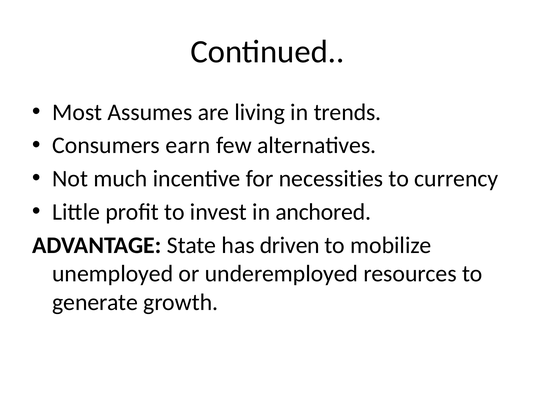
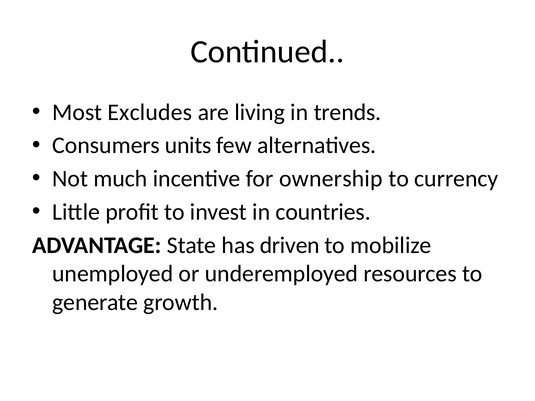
Assumes: Assumes -> Excludes (150, 112)
earn: earn -> units (188, 146)
necessities: necessities -> ownership (331, 179)
anchored: anchored -> countries (323, 212)
